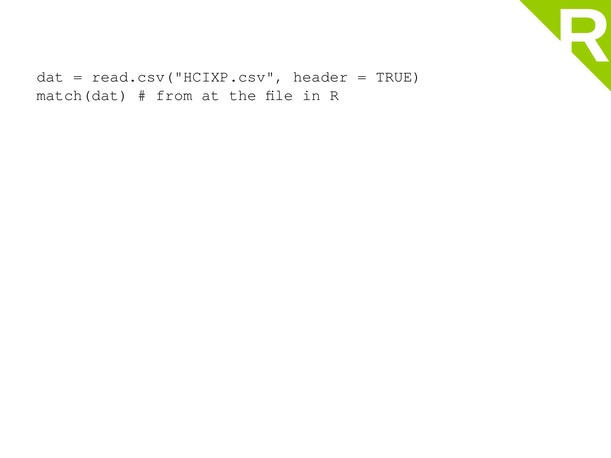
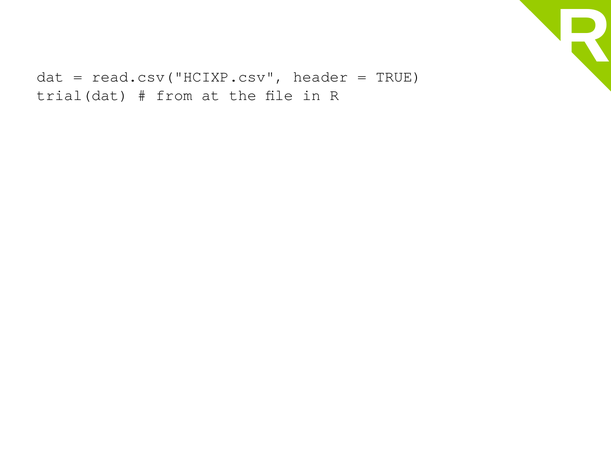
match(dat: match(dat -> trial(dat (82, 95)
